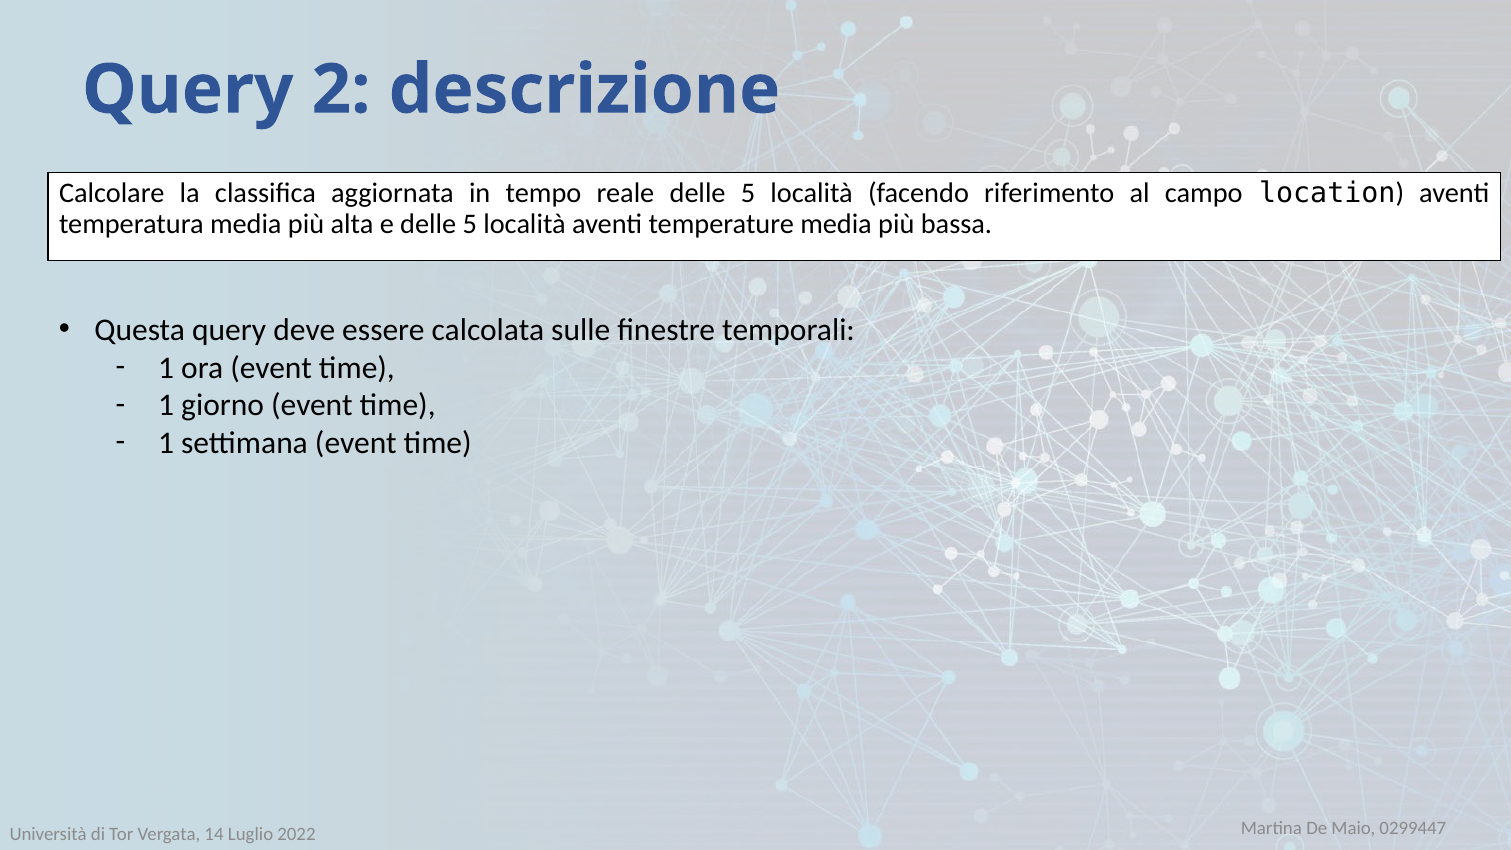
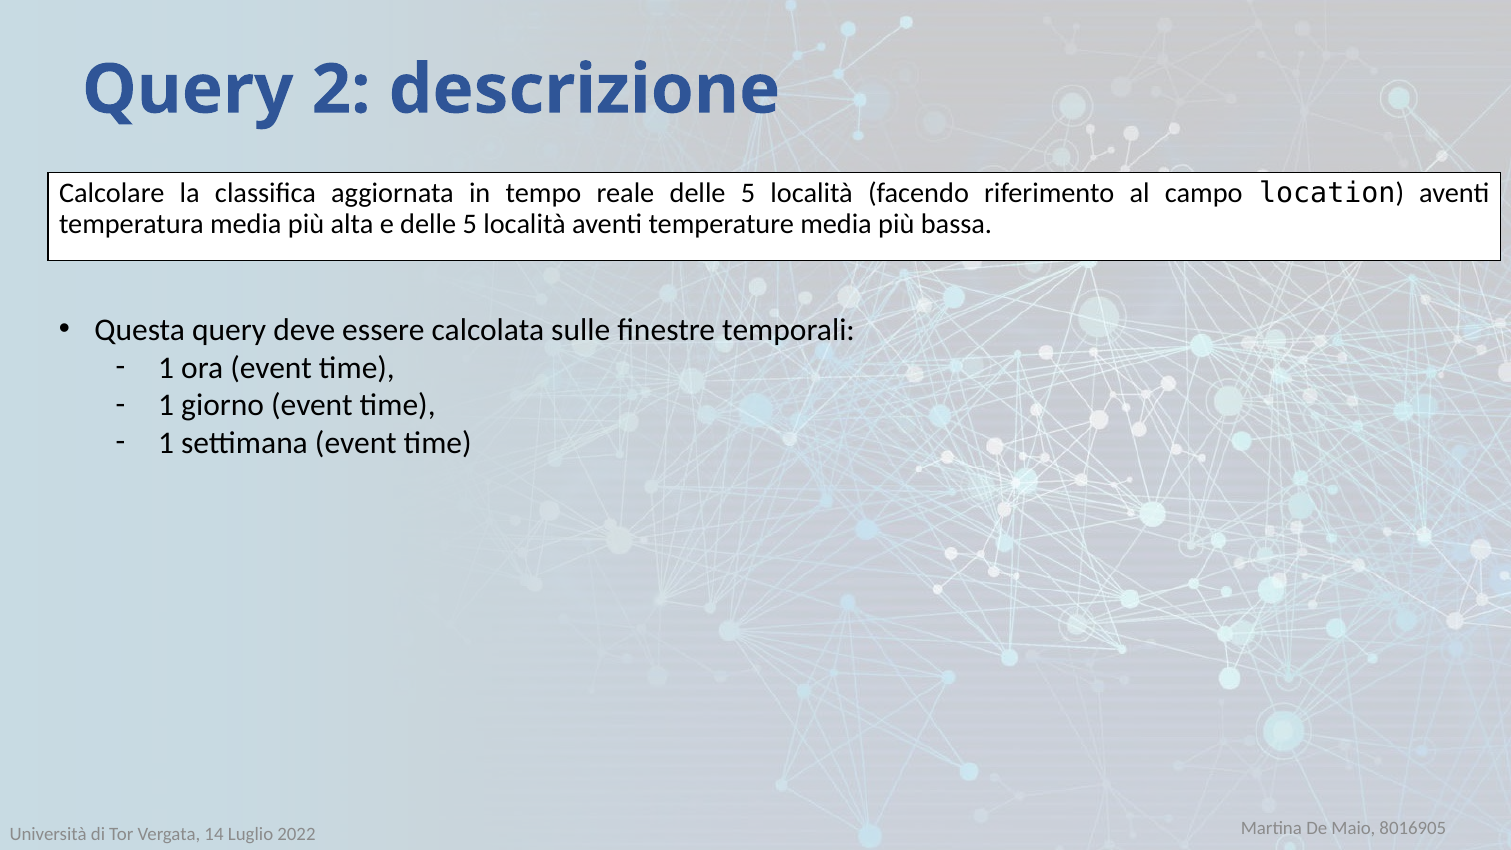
0299447: 0299447 -> 8016905 (1413, 828)
